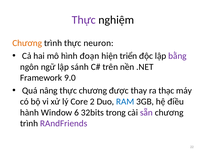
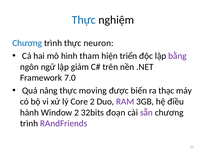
Thực colour: purple -> blue (84, 20)
Chương colour: orange -> blue (27, 43)
đoạn: đoạn -> tham (89, 56)
sánh: sánh -> giảm (80, 67)
9.0: 9.0 -> 7.0 (70, 78)
thực chương: chương -> moving (93, 91)
thay: thay -> biến (139, 91)
RAM colour: blue -> purple (125, 102)
Window 6: 6 -> 2 (77, 113)
trong: trong -> đoạn (116, 113)
